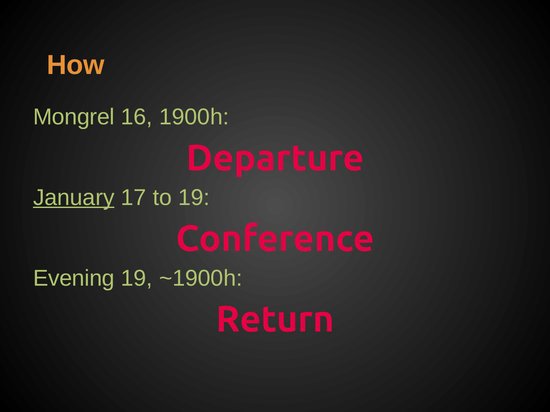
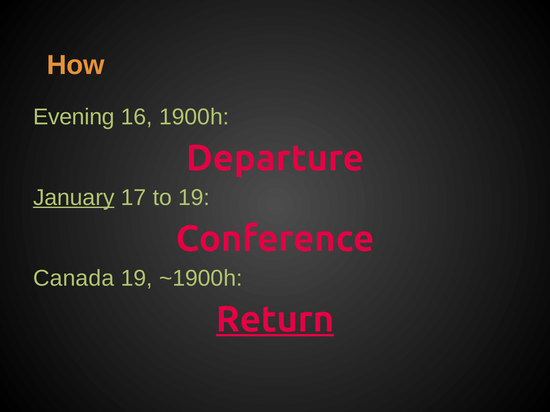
Mongrel: Mongrel -> Evening (74, 117)
Evening: Evening -> Canada (74, 278)
Return underline: none -> present (275, 320)
